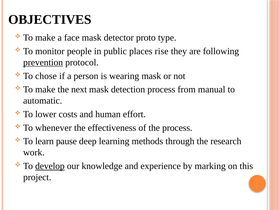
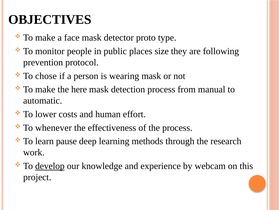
rise: rise -> size (162, 51)
prevention underline: present -> none (43, 62)
next: next -> here (79, 89)
marking: marking -> webcam (210, 165)
